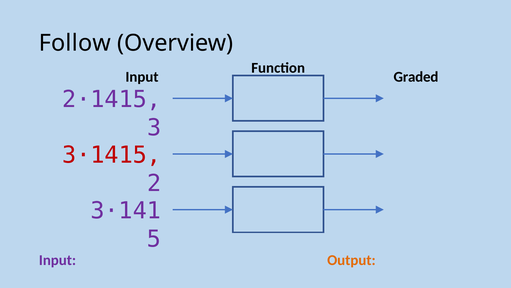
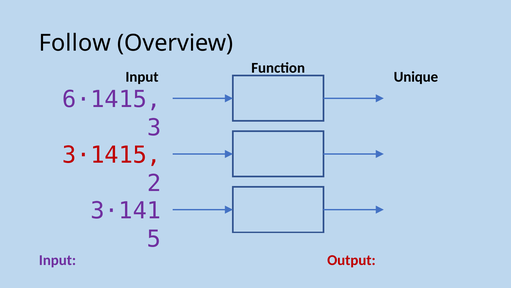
Graded: Graded -> Unique (416, 77)
2·1415: 2·1415 -> 6·1415 (112, 99)
Output colour: orange -> red (351, 260)
